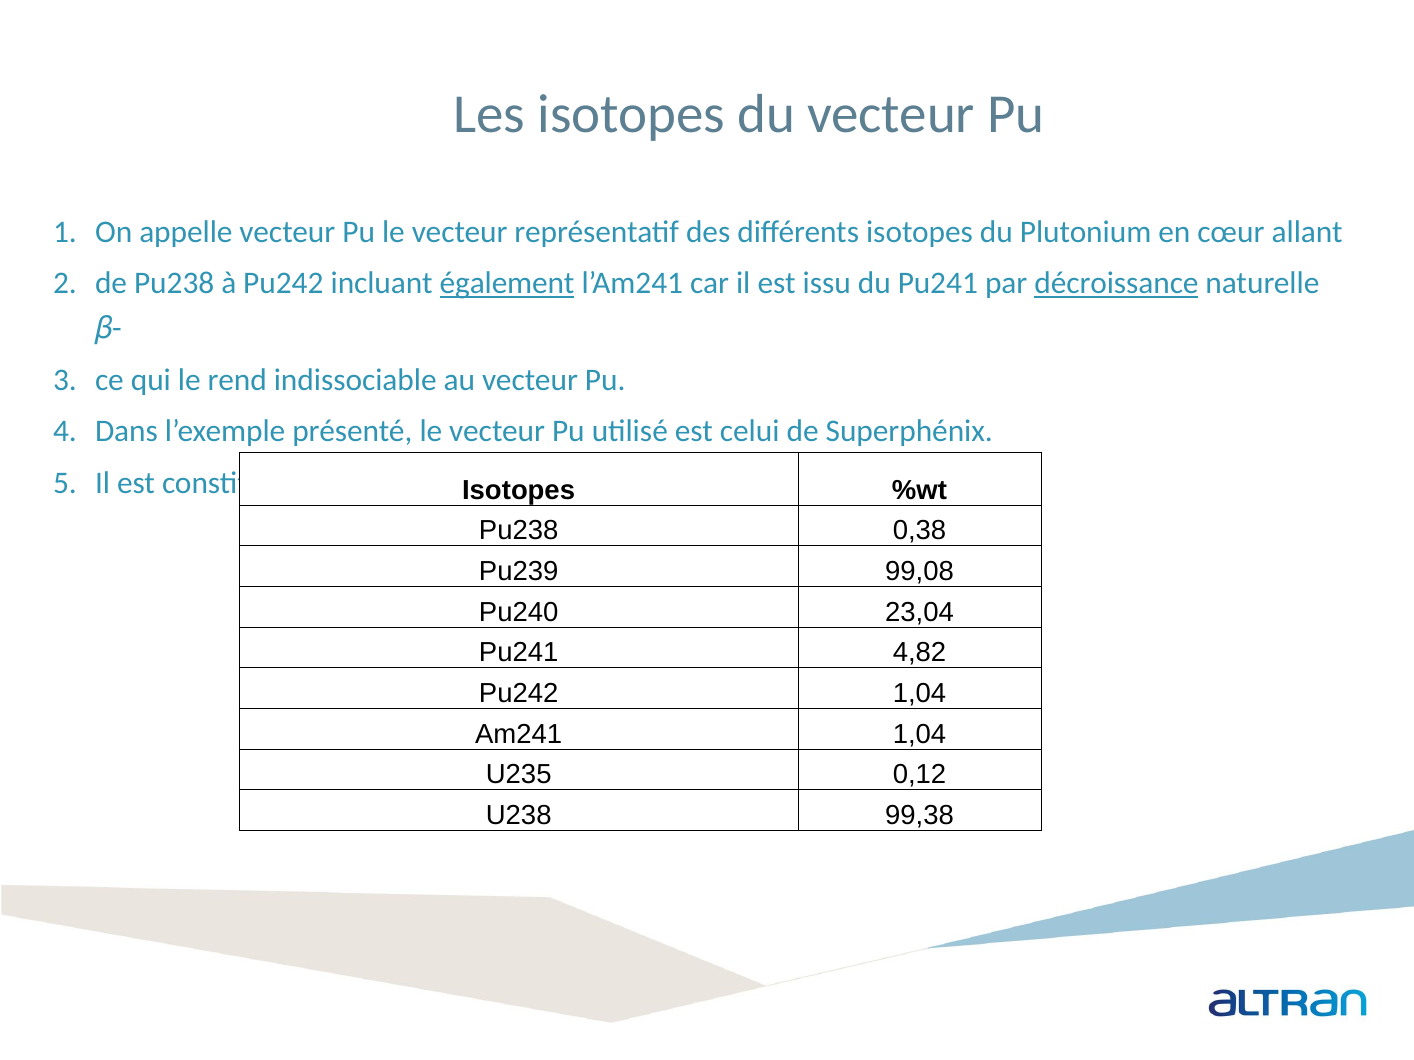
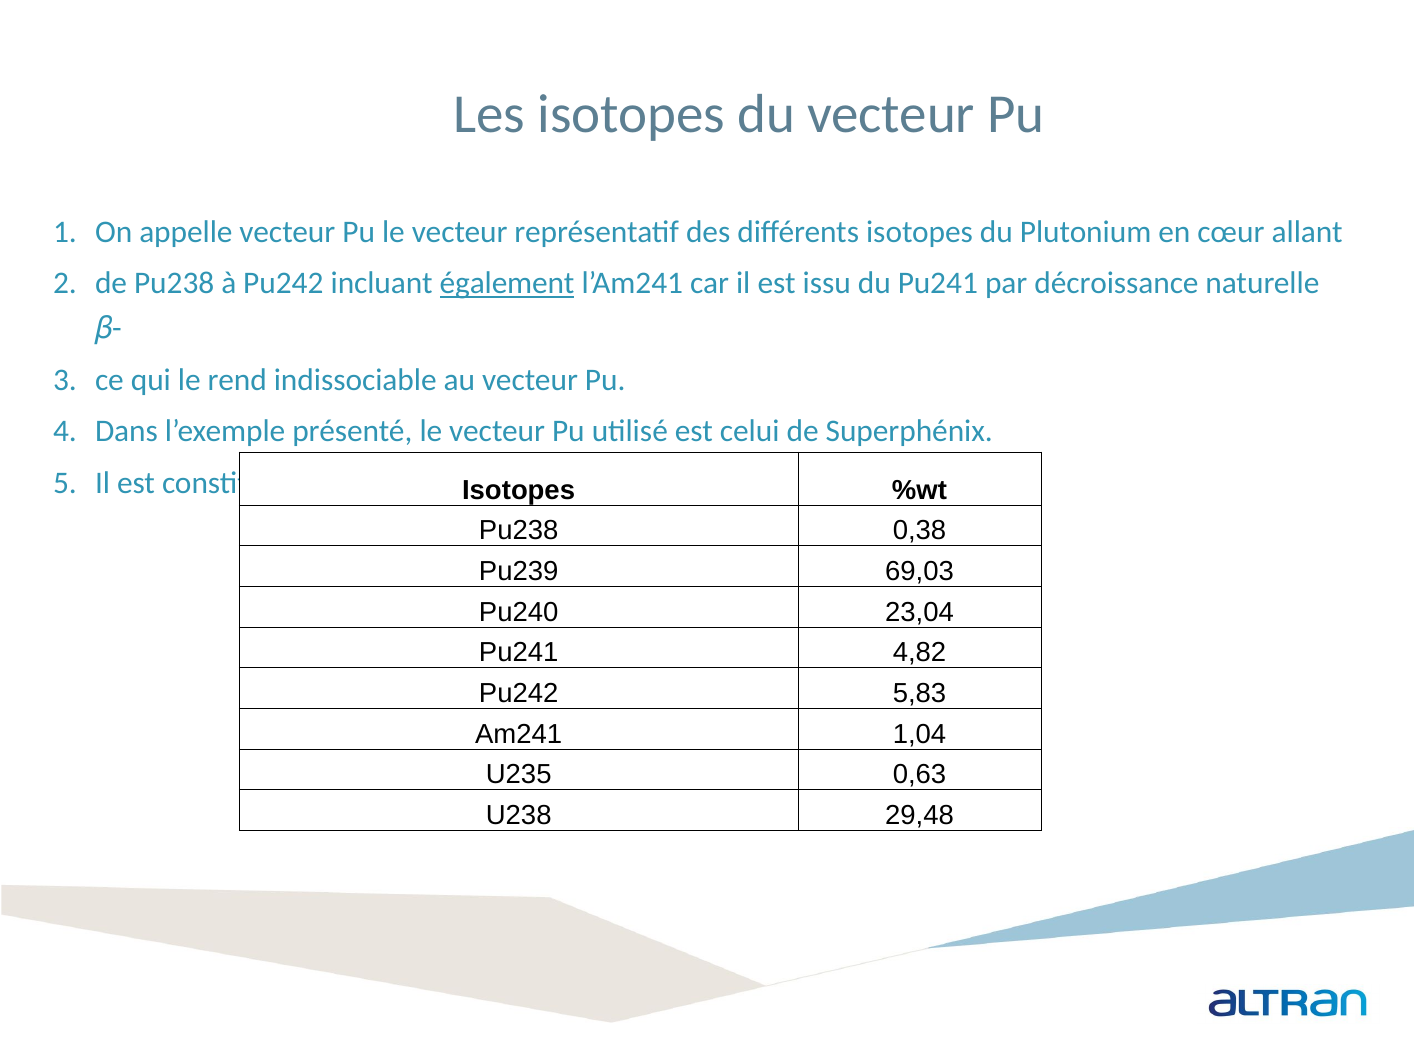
décroissance underline: present -> none (1116, 283)
99,08: 99,08 -> 69,03 (920, 572)
Pu242 1,04: 1,04 -> 5,83 (920, 694)
0,12: 0,12 -> 0,63 (920, 775)
99,38: 99,38 -> 29,48 (920, 816)
